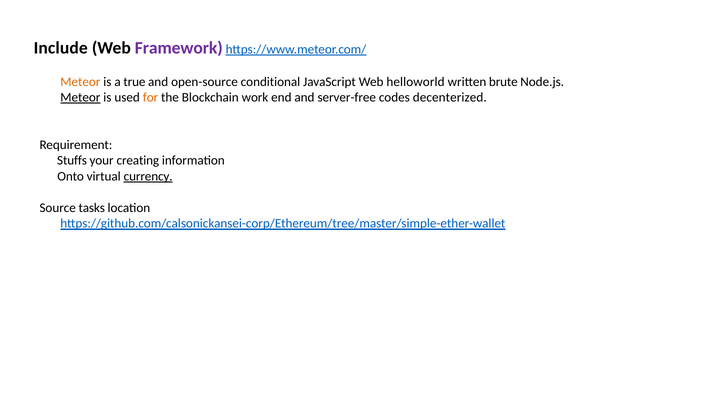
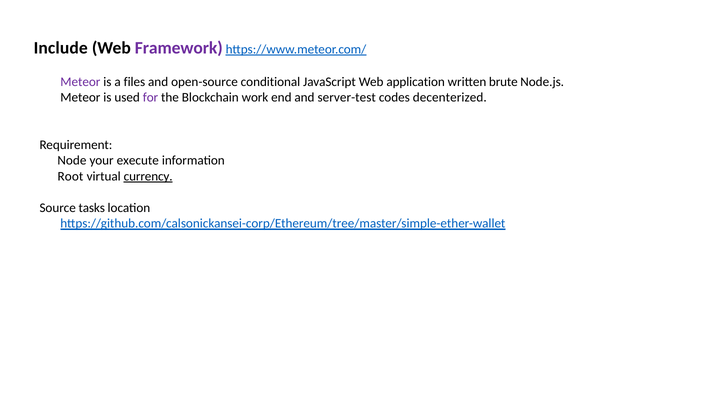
Meteor colour: orange -> purple (80, 82)
true: true -> files (134, 82)
helloworld: helloworld -> application (416, 82)
Meteor underline: present -> none (80, 98)
for colour: orange -> purple (151, 98)
server-free: server-free -> server-test (347, 98)
Stuffs: Stuffs -> Node (72, 161)
creating: creating -> execute (138, 161)
Onto: Onto -> Root (70, 176)
